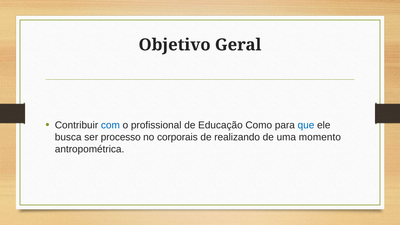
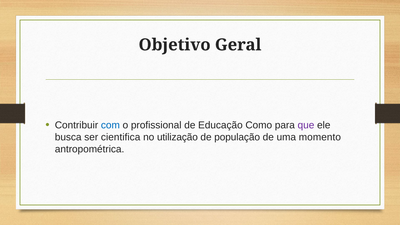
que colour: blue -> purple (306, 125)
processo: processo -> cientifica (121, 137)
corporais: corporais -> utilização (177, 137)
realizando: realizando -> população (237, 137)
